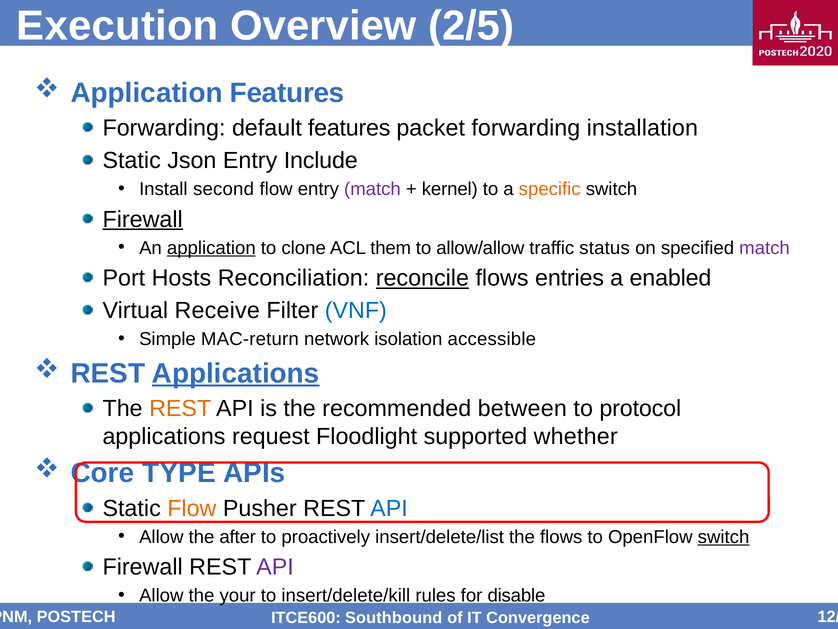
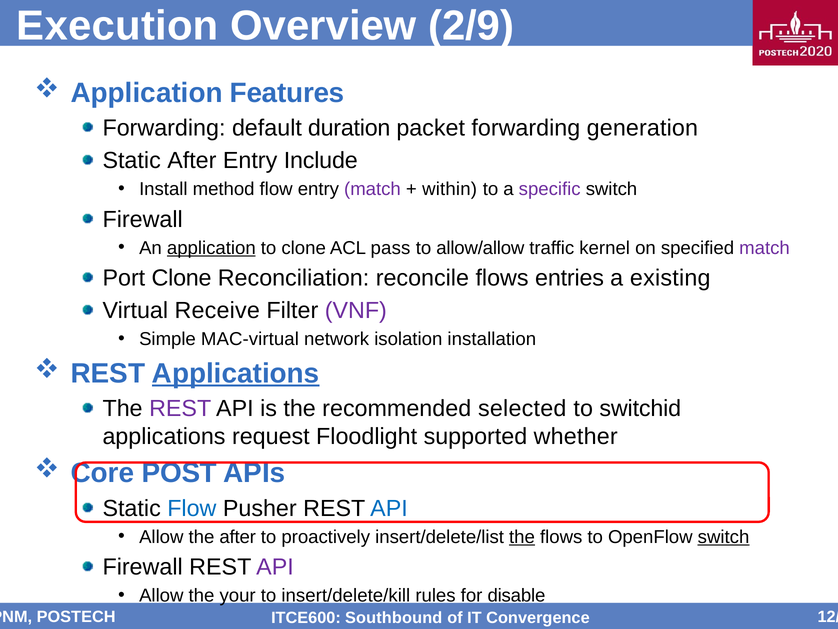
2/5: 2/5 -> 2/9 (471, 26)
default features: features -> duration (349, 128)
installation: installation -> generation (642, 128)
Static Json: Json -> After (192, 161)
second: second -> method (224, 189)
kernel: kernel -> within (450, 189)
specific colour: orange -> purple (550, 189)
Firewall underline: present -> none (143, 219)
them: them -> pass (390, 248)
status: status -> kernel (605, 248)
Port Hosts: Hosts -> Clone (182, 278)
reconcile underline: present -> none (422, 278)
enabled: enabled -> existing (670, 278)
VNF colour: blue -> purple (356, 310)
MAC-return: MAC-return -> MAC-virtual (250, 339)
accessible: accessible -> installation (492, 339)
REST colour: orange -> purple (180, 408)
between: between -> selected (522, 408)
protocol: protocol -> switchid (640, 408)
TYPE: TYPE -> POST (179, 473)
Flow colour: orange -> blue (192, 508)
the underline: none -> present (522, 536)
